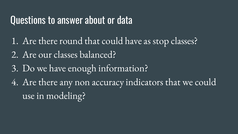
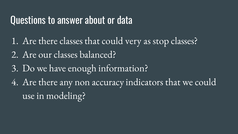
there round: round -> classes (71, 41)
could have: have -> very (133, 41)
